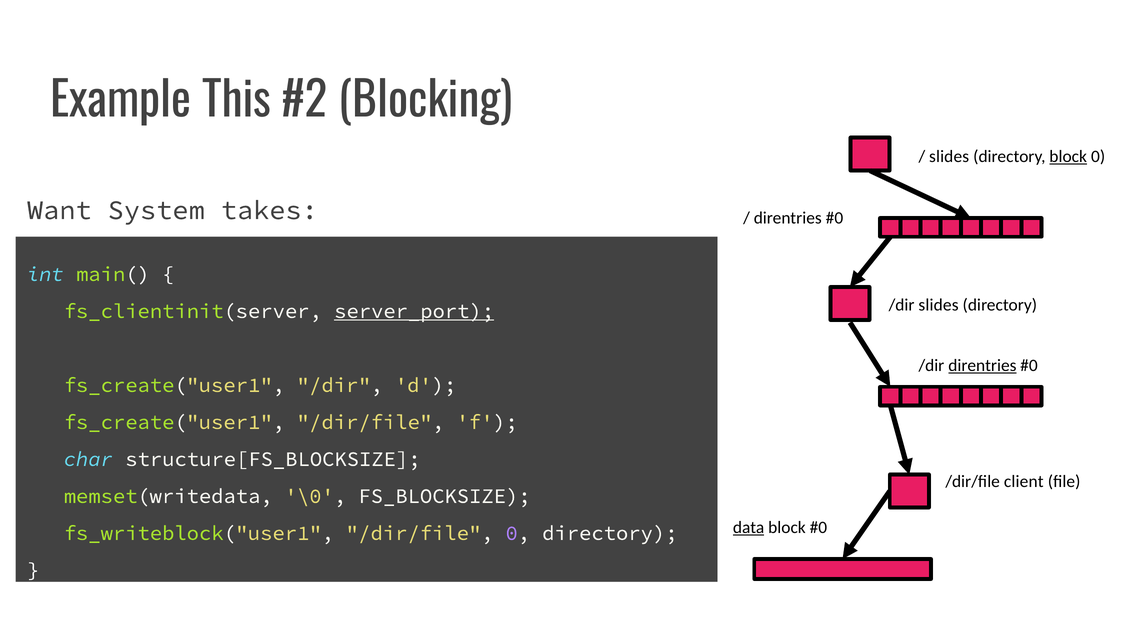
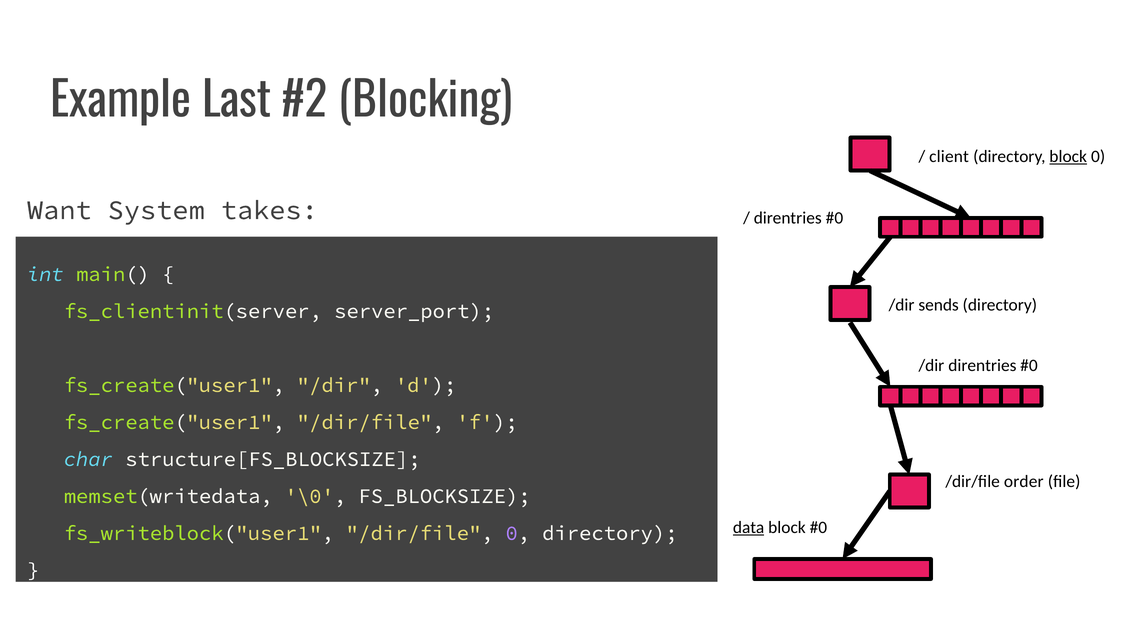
This: This -> Last (237, 101)
slides: slides -> client (949, 157)
/dir slides: slides -> sends (939, 305)
server_port underline: present -> none (414, 311)
direntries underline: present -> none (982, 366)
client: client -> order (1024, 482)
